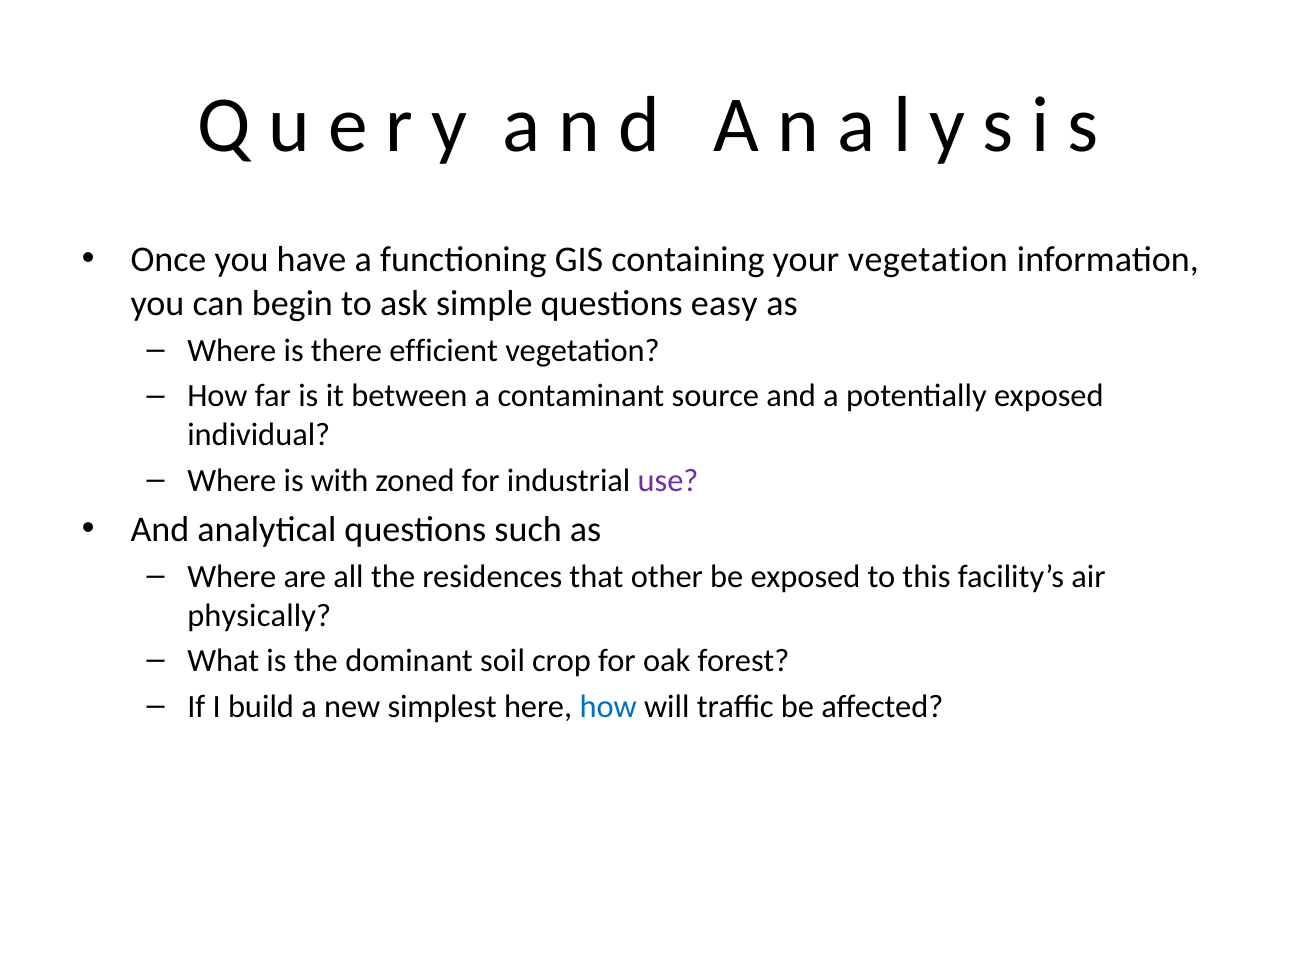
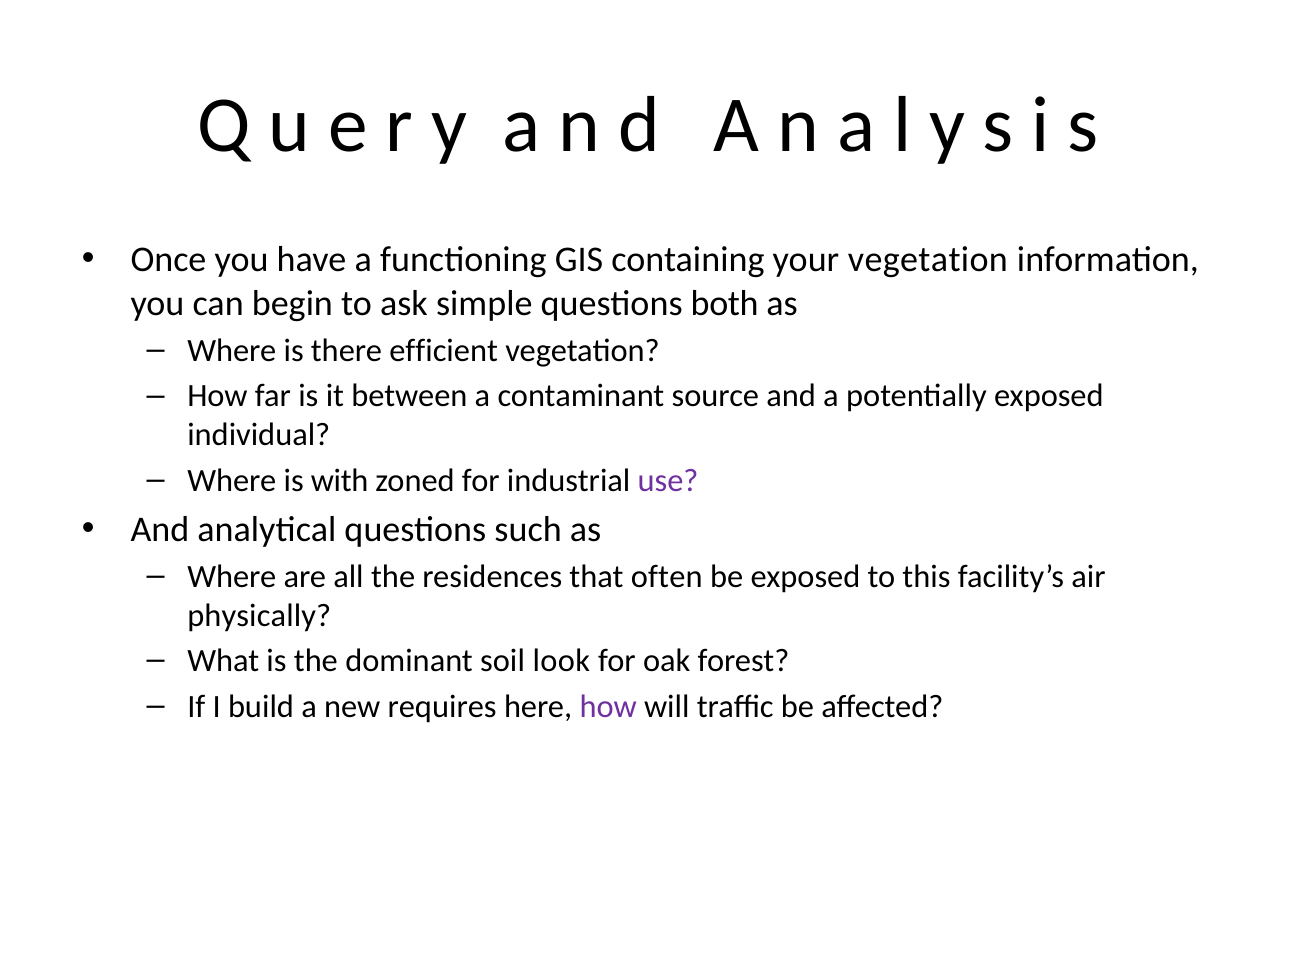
easy: easy -> both (725, 303)
other: other -> often (667, 576)
crop: crop -> look (561, 661)
simplest: simplest -> requires (442, 706)
how colour: blue -> purple (608, 706)
